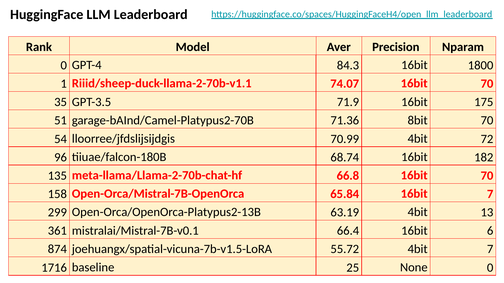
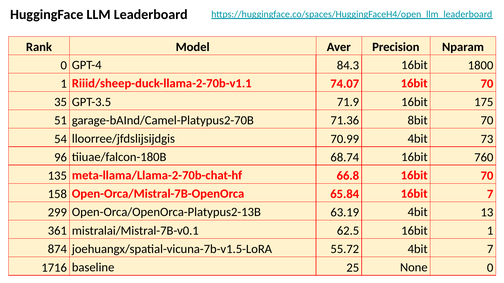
72: 72 -> 73 (487, 139)
182: 182 -> 760 (484, 158)
66.4: 66.4 -> 62.5 (348, 231)
16bit 6: 6 -> 1 (490, 231)
